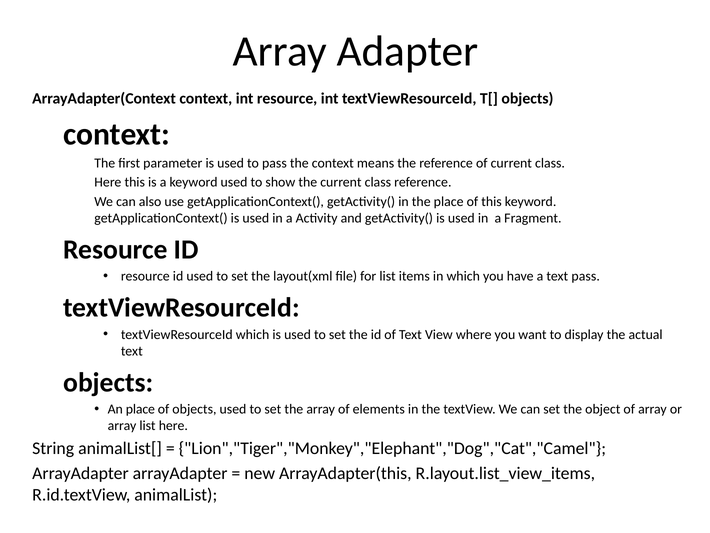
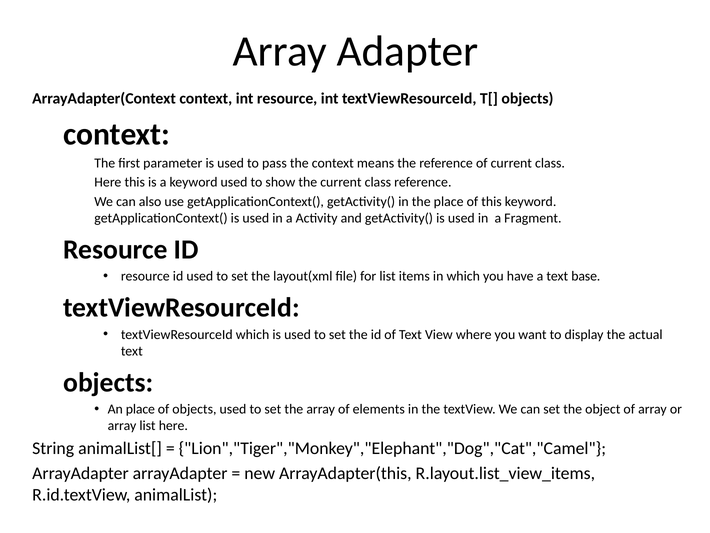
text pass: pass -> base (586, 276)
